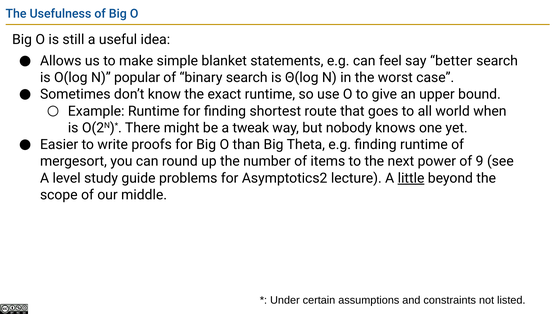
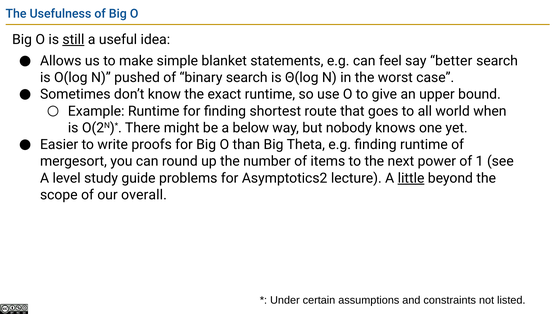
still underline: none -> present (73, 39)
popular: popular -> pushed (137, 78)
tweak: tweak -> below (251, 128)
9: 9 -> 1 (480, 161)
middle: middle -> overall (144, 195)
